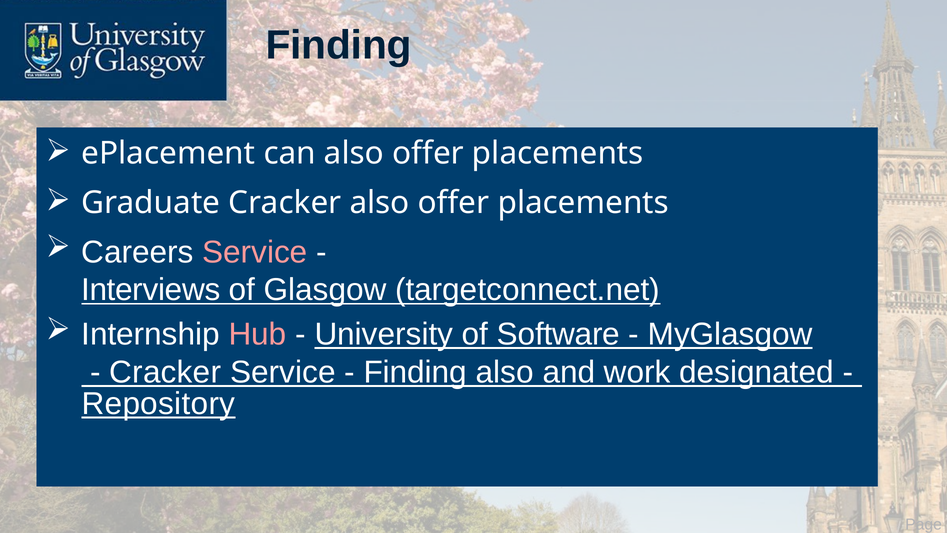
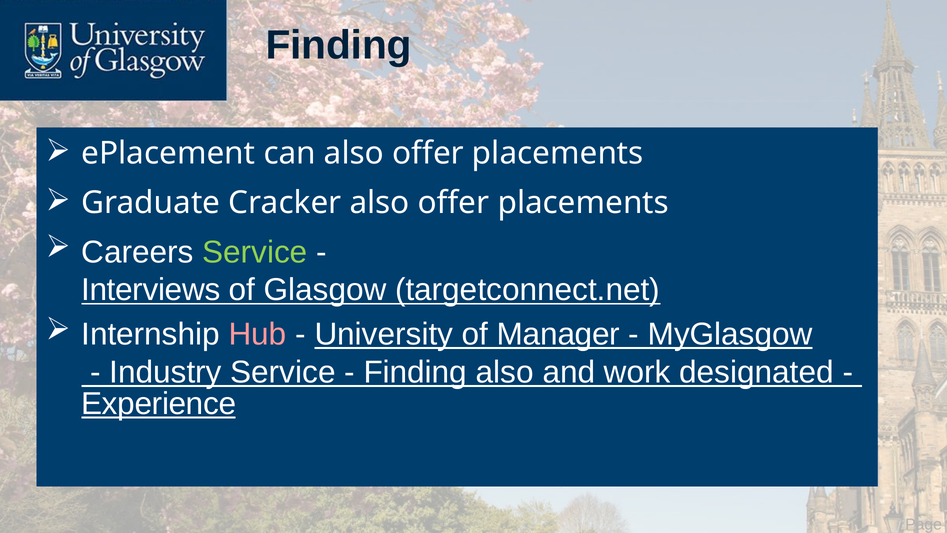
Service colour: pink -> light green (255, 252)
Software: Software -> Manager (558, 334)
Cracker: Cracker -> Industry (165, 372)
Repository: Repository -> Experience (159, 403)
